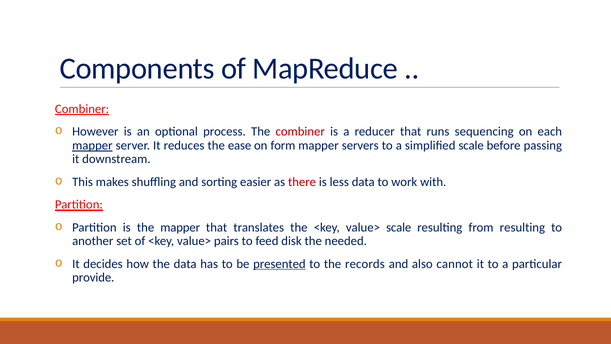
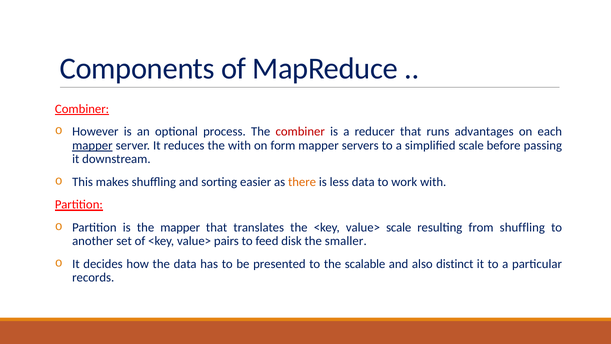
sequencing: sequencing -> advantages (484, 132)
the ease: ease -> with (240, 145)
there colour: red -> orange (302, 182)
from resulting: resulting -> shuffling (522, 227)
needed: needed -> smaller (346, 241)
presented underline: present -> none (279, 264)
records: records -> scalable (365, 264)
cannot: cannot -> distinct (455, 264)
provide: provide -> records (93, 277)
